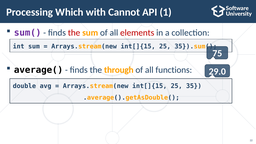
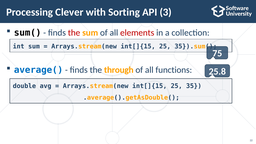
Which: Which -> Clever (69, 12)
Cannot: Cannot -> Sorting (124, 12)
1: 1 -> 3 (166, 12)
sum( colour: purple -> black (28, 33)
average( colour: black -> blue (38, 70)
29.0: 29.0 -> 25.8 (217, 71)
